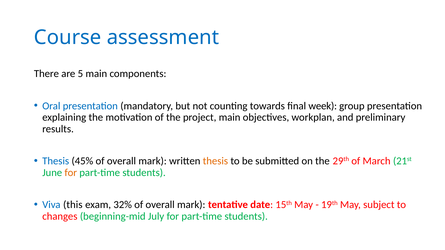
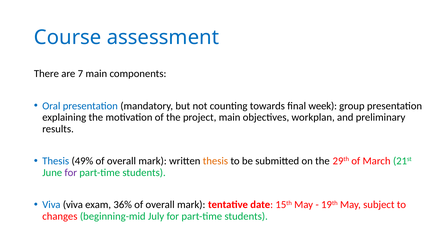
5: 5 -> 7 (80, 74)
45%: 45% -> 49% (82, 161)
for colour: orange -> purple (71, 173)
Viva this: this -> viva (73, 205)
32%: 32% -> 36% (123, 205)
